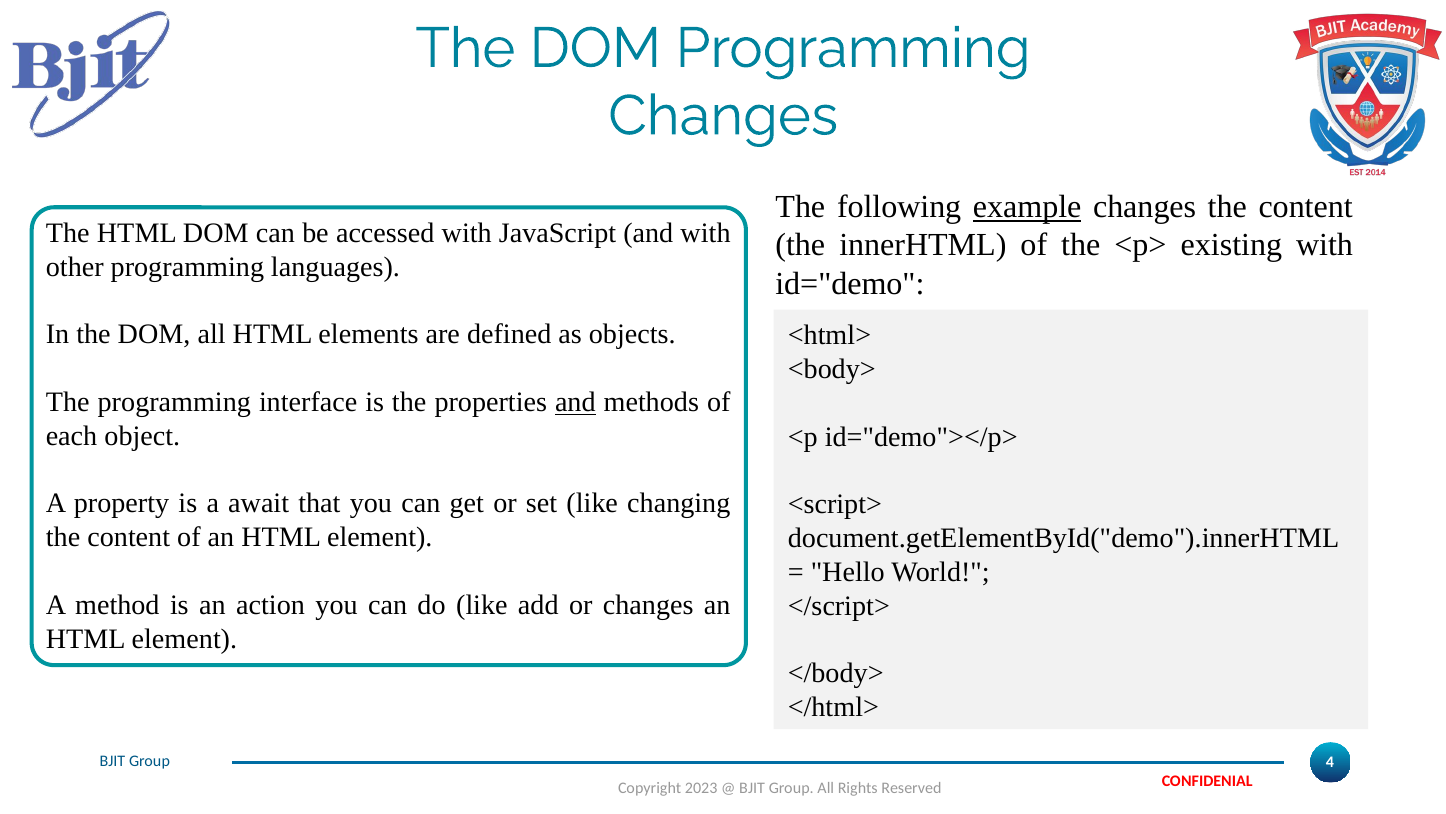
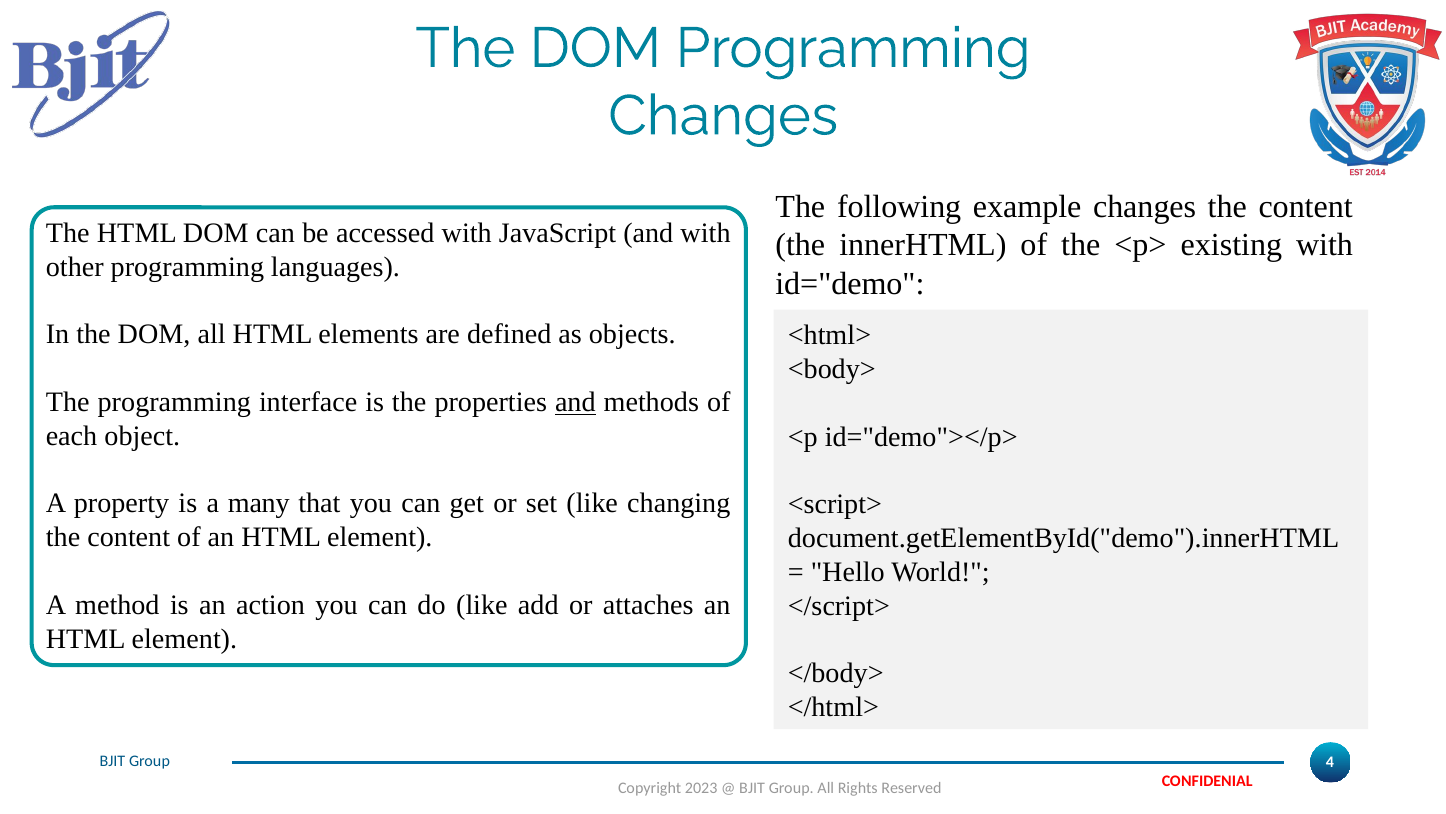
example underline: present -> none (1027, 207)
await: await -> many (259, 503)
or changes: changes -> attaches (648, 605)
